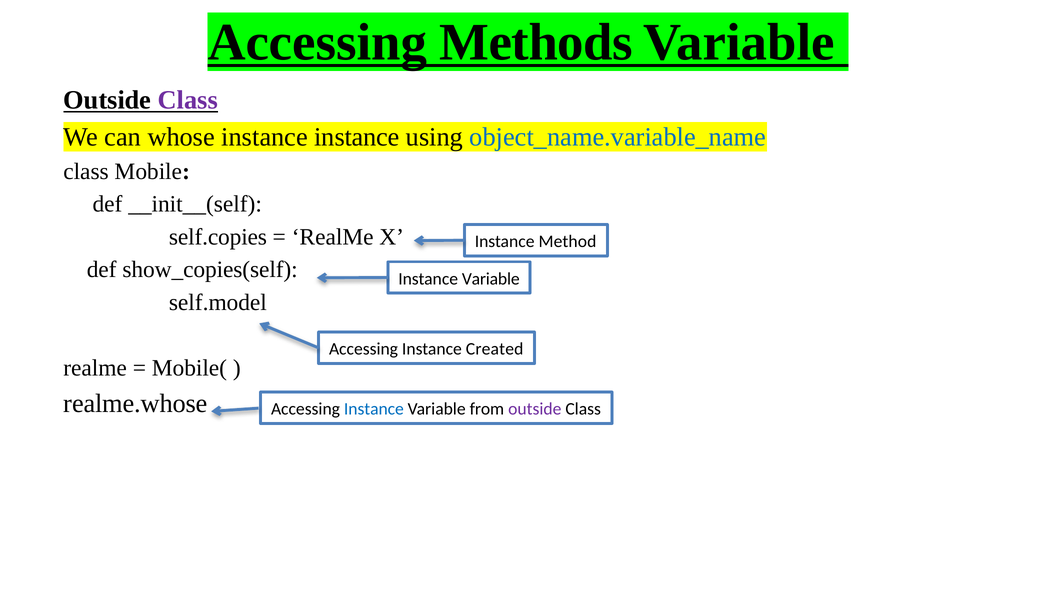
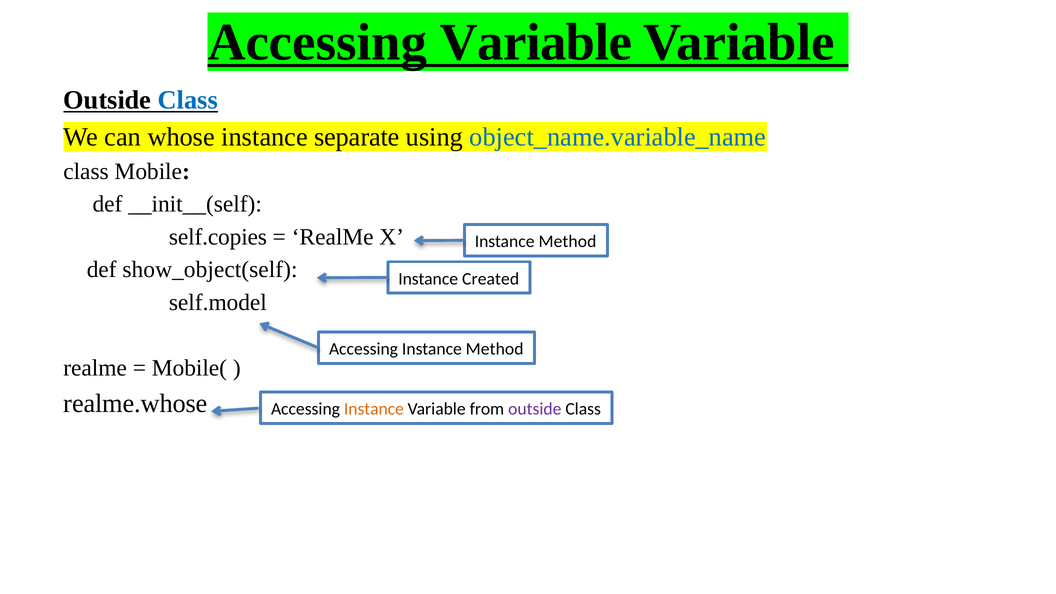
Accessing Methods: Methods -> Variable (536, 42)
Class colour: purple -> blue (188, 100)
instance instance: instance -> separate (357, 137)
show_copies(self: show_copies(self -> show_object(self (210, 270)
Variable: Variable -> Created (491, 279)
Accessing Instance Created: Created -> Method (495, 349)
Instance colour: blue -> orange (374, 409)
